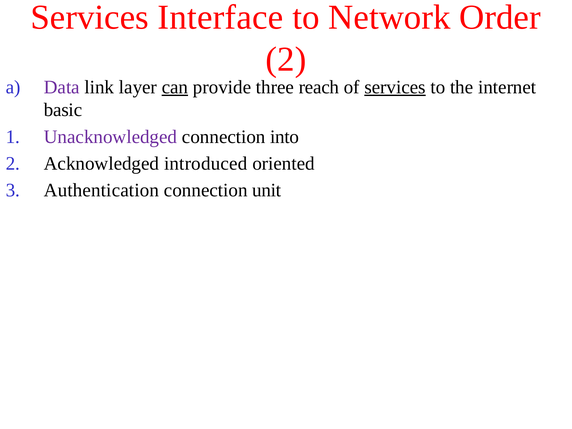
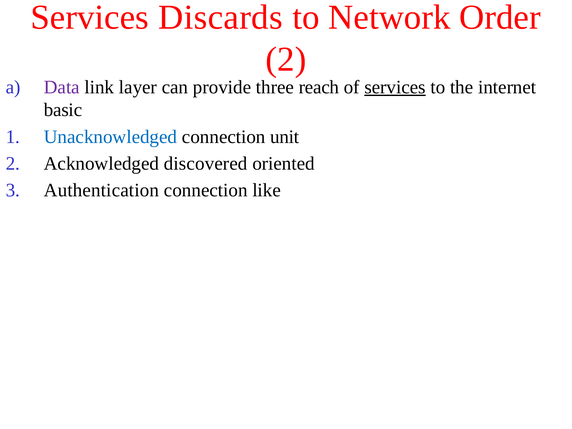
Interface: Interface -> Discards (220, 17)
can underline: present -> none (175, 87)
Unacknowledged colour: purple -> blue (111, 137)
into: into -> unit (285, 137)
introduced: introduced -> discovered (206, 163)
unit: unit -> like (267, 190)
